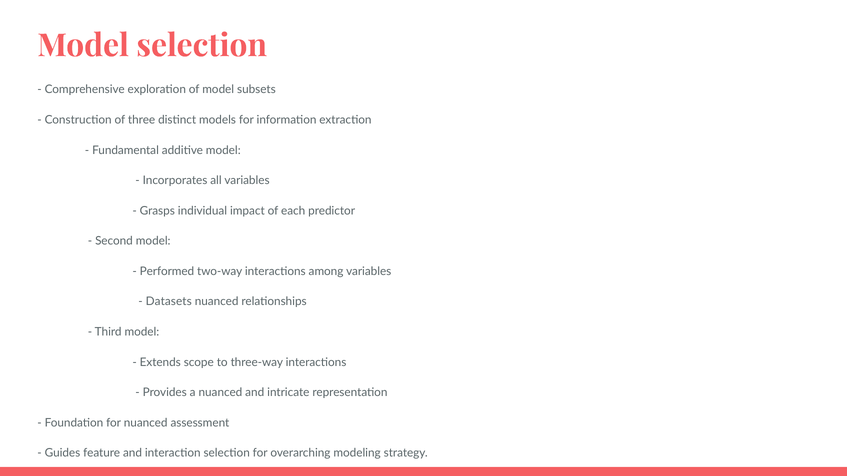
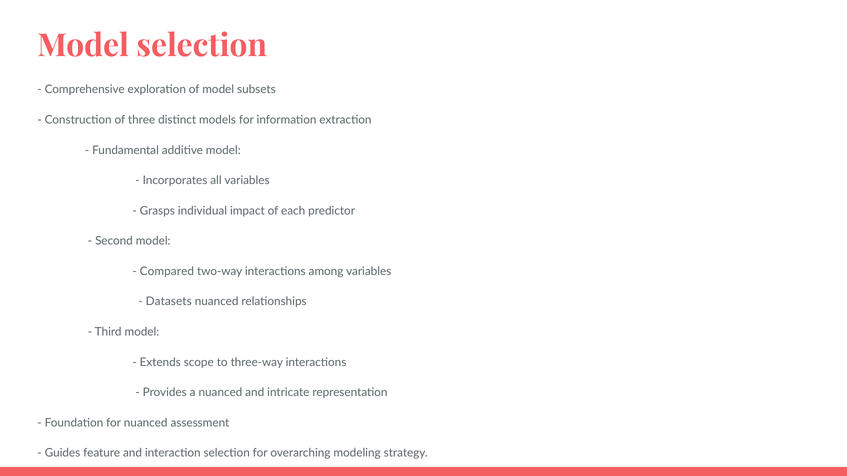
Performed: Performed -> Compared (167, 272)
